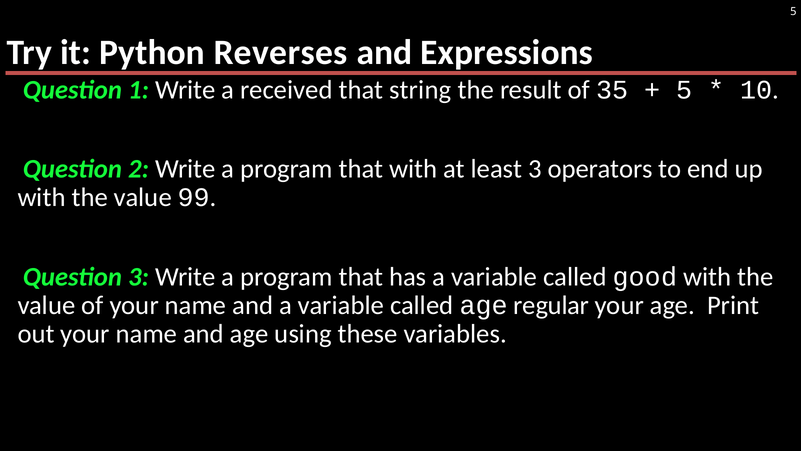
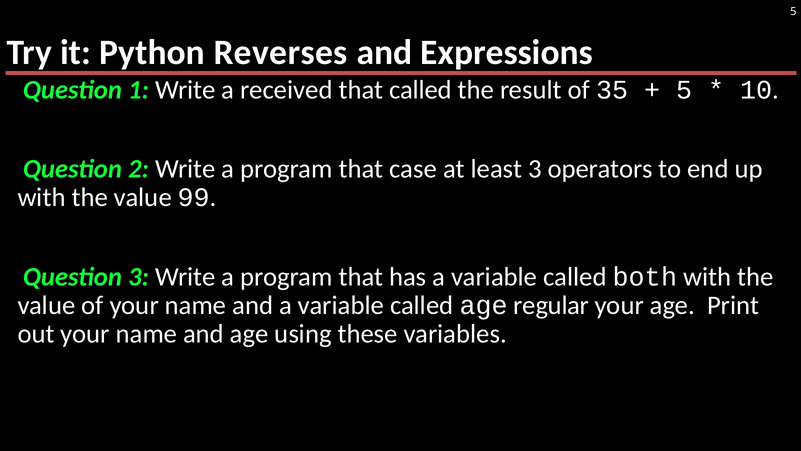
that string: string -> called (420, 90)
that with: with -> case (413, 169)
good: good -> both (645, 277)
